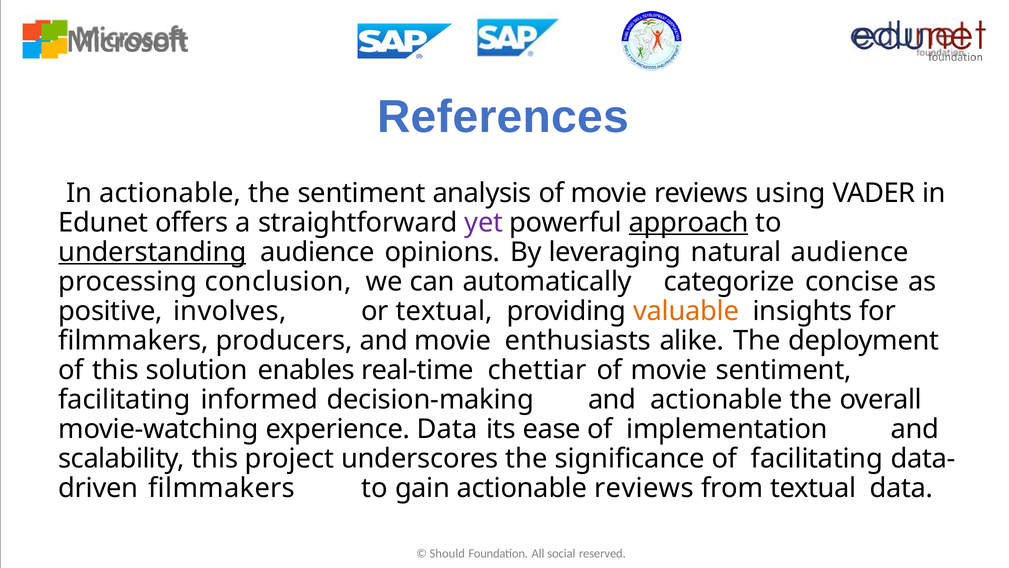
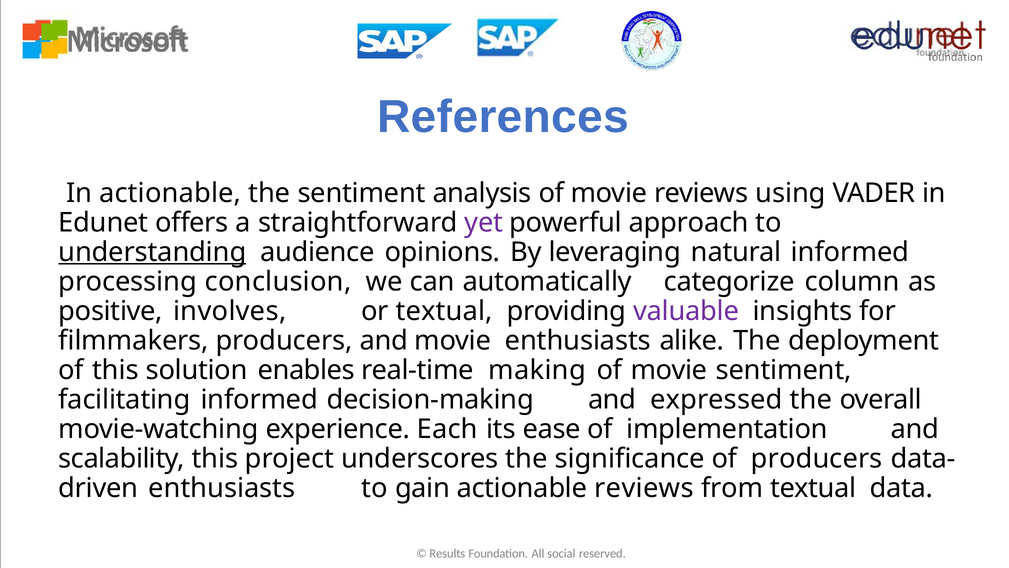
approach underline: present -> none (689, 222)
natural audience: audience -> informed (850, 252)
concise: concise -> column (852, 281)
valuable colour: orange -> purple (686, 311)
chettiar: chettiar -> making (537, 370)
and actionable: actionable -> expressed (716, 399)
experience Data: Data -> Each (447, 429)
of facilitating: facilitating -> producers (817, 458)
filmmakers: filmmakers -> enthusiasts (222, 488)
Should: Should -> Results (447, 553)
